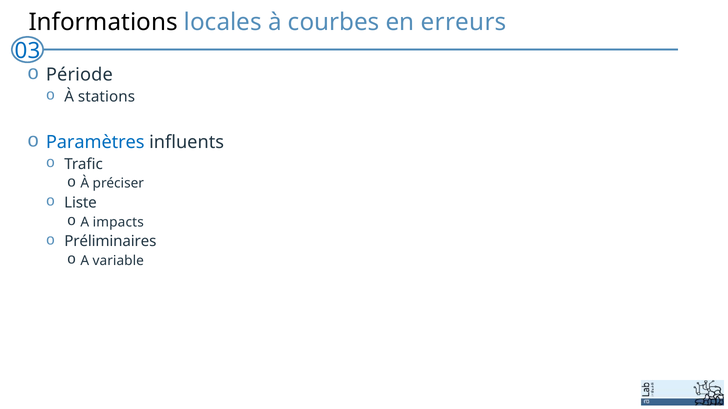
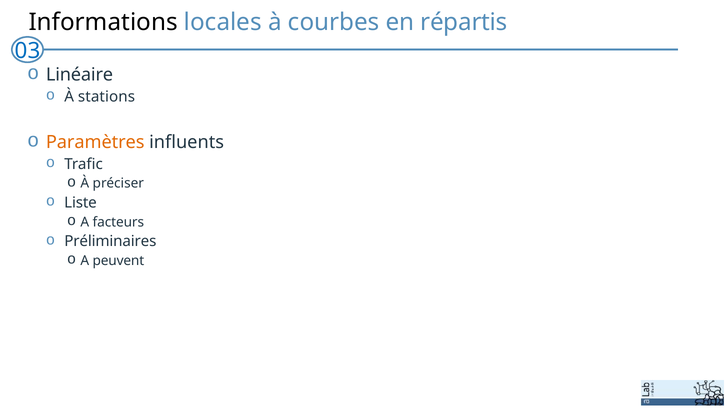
erreurs: erreurs -> répartis (464, 22)
Période: Période -> Linéaire (80, 75)
Paramètres colour: blue -> orange (95, 142)
impacts: impacts -> facteurs (118, 222)
variable: variable -> peuvent (118, 261)
